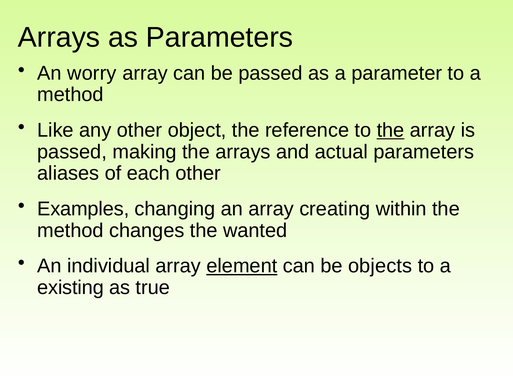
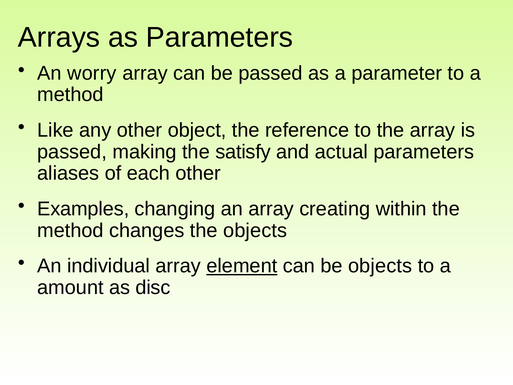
the underline: present -> none (391, 130)
the arrays: arrays -> satisfy (243, 152)
the wanted: wanted -> objects (255, 230)
existing: existing -> amount (70, 287)
true: true -> disc (153, 287)
